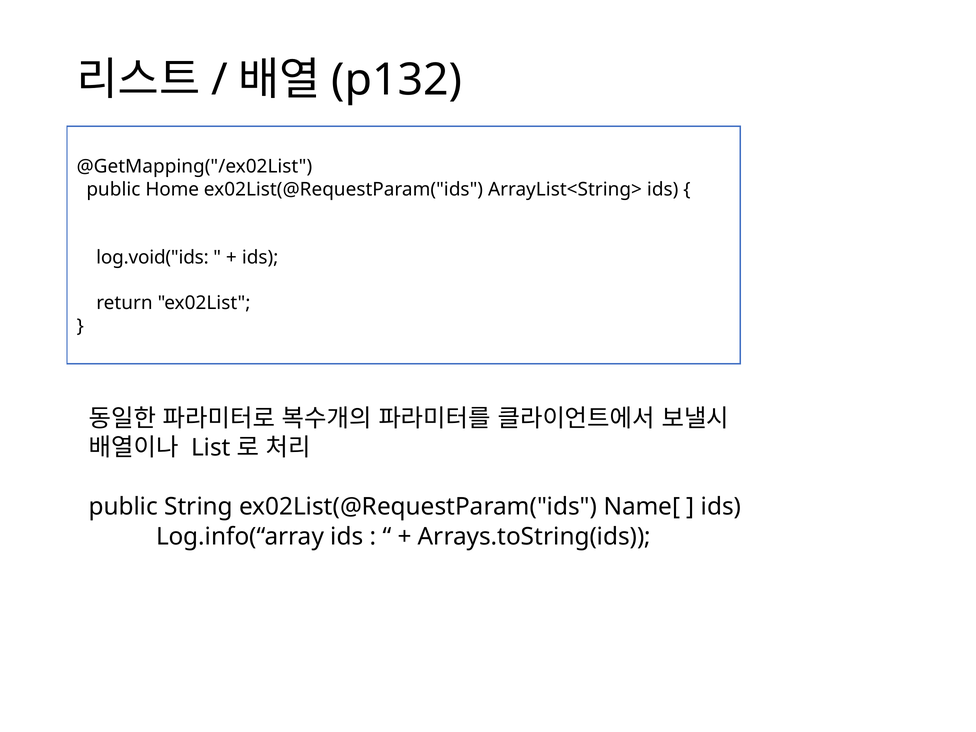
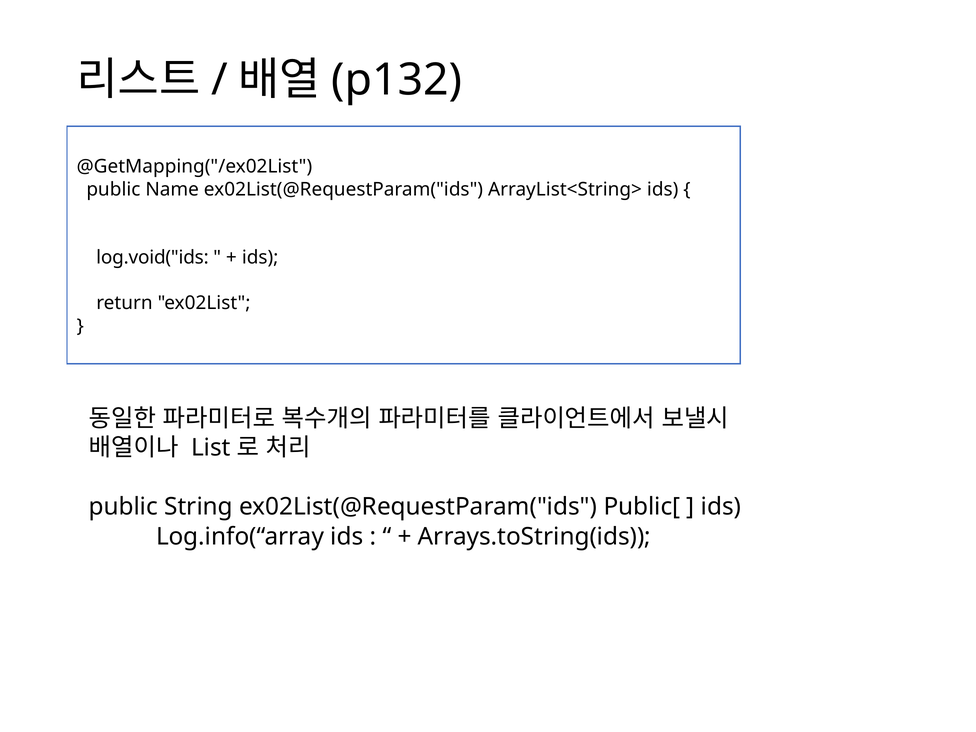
Home: Home -> Name (172, 189)
Name[: Name[ -> Public[ (642, 506)
